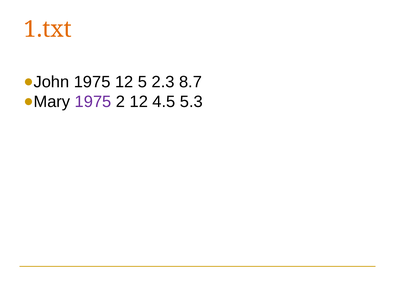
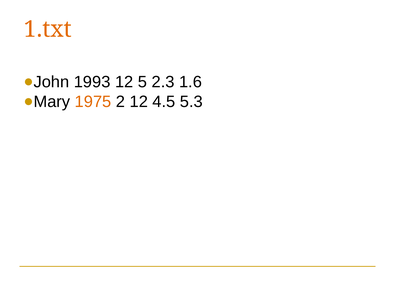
1975: 1975 -> 1993 (92, 82)
8.7: 8.7 -> 1.6 (190, 82)
1975 colour: purple -> orange (93, 102)
